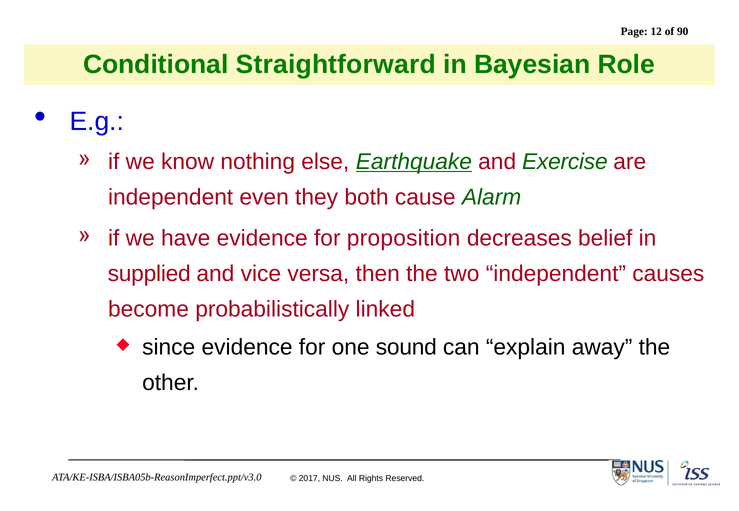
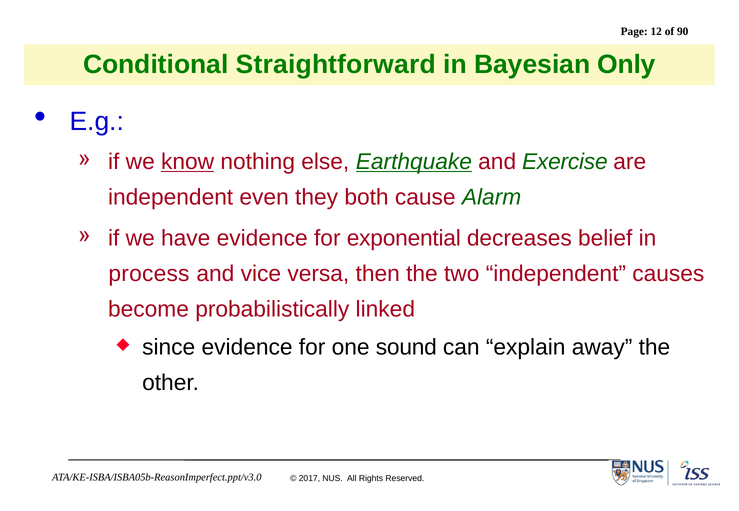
Role: Role -> Only (626, 65)
know underline: none -> present (188, 162)
proposition: proposition -> exponential (404, 238)
supplied: supplied -> process (149, 274)
